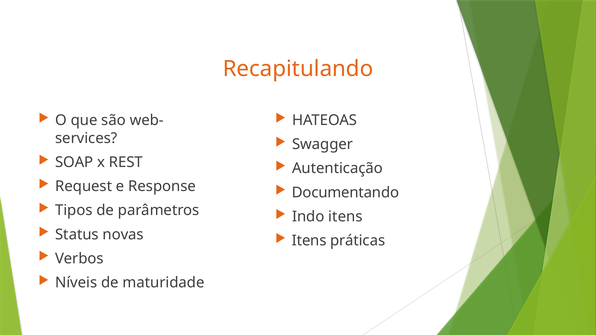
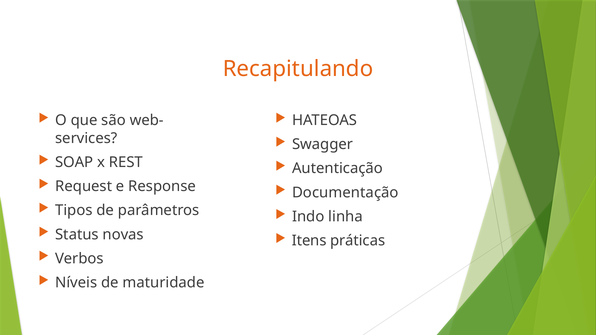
Documentando: Documentando -> Documentação (345, 193)
Indo itens: itens -> linha (346, 217)
